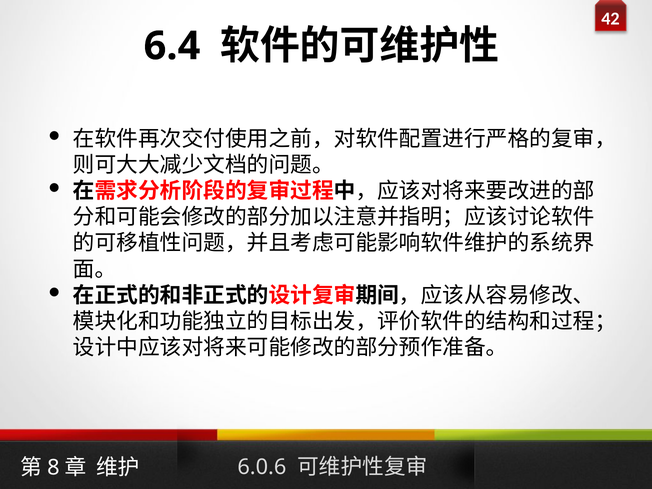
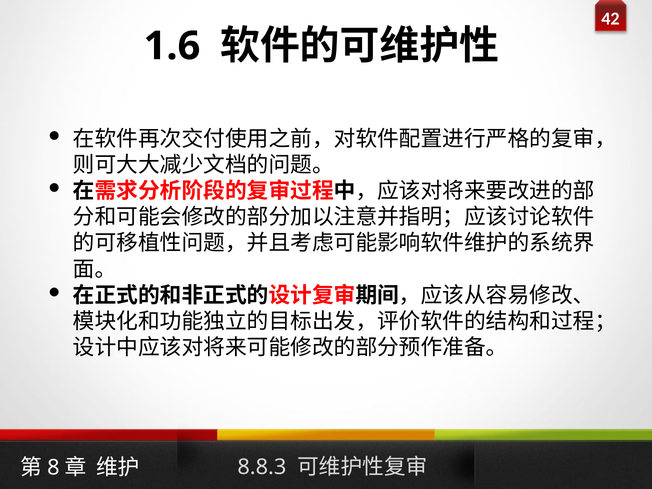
6.4: 6.4 -> 1.6 (172, 46)
6.0.6: 6.0.6 -> 8.8.3 (262, 467)
